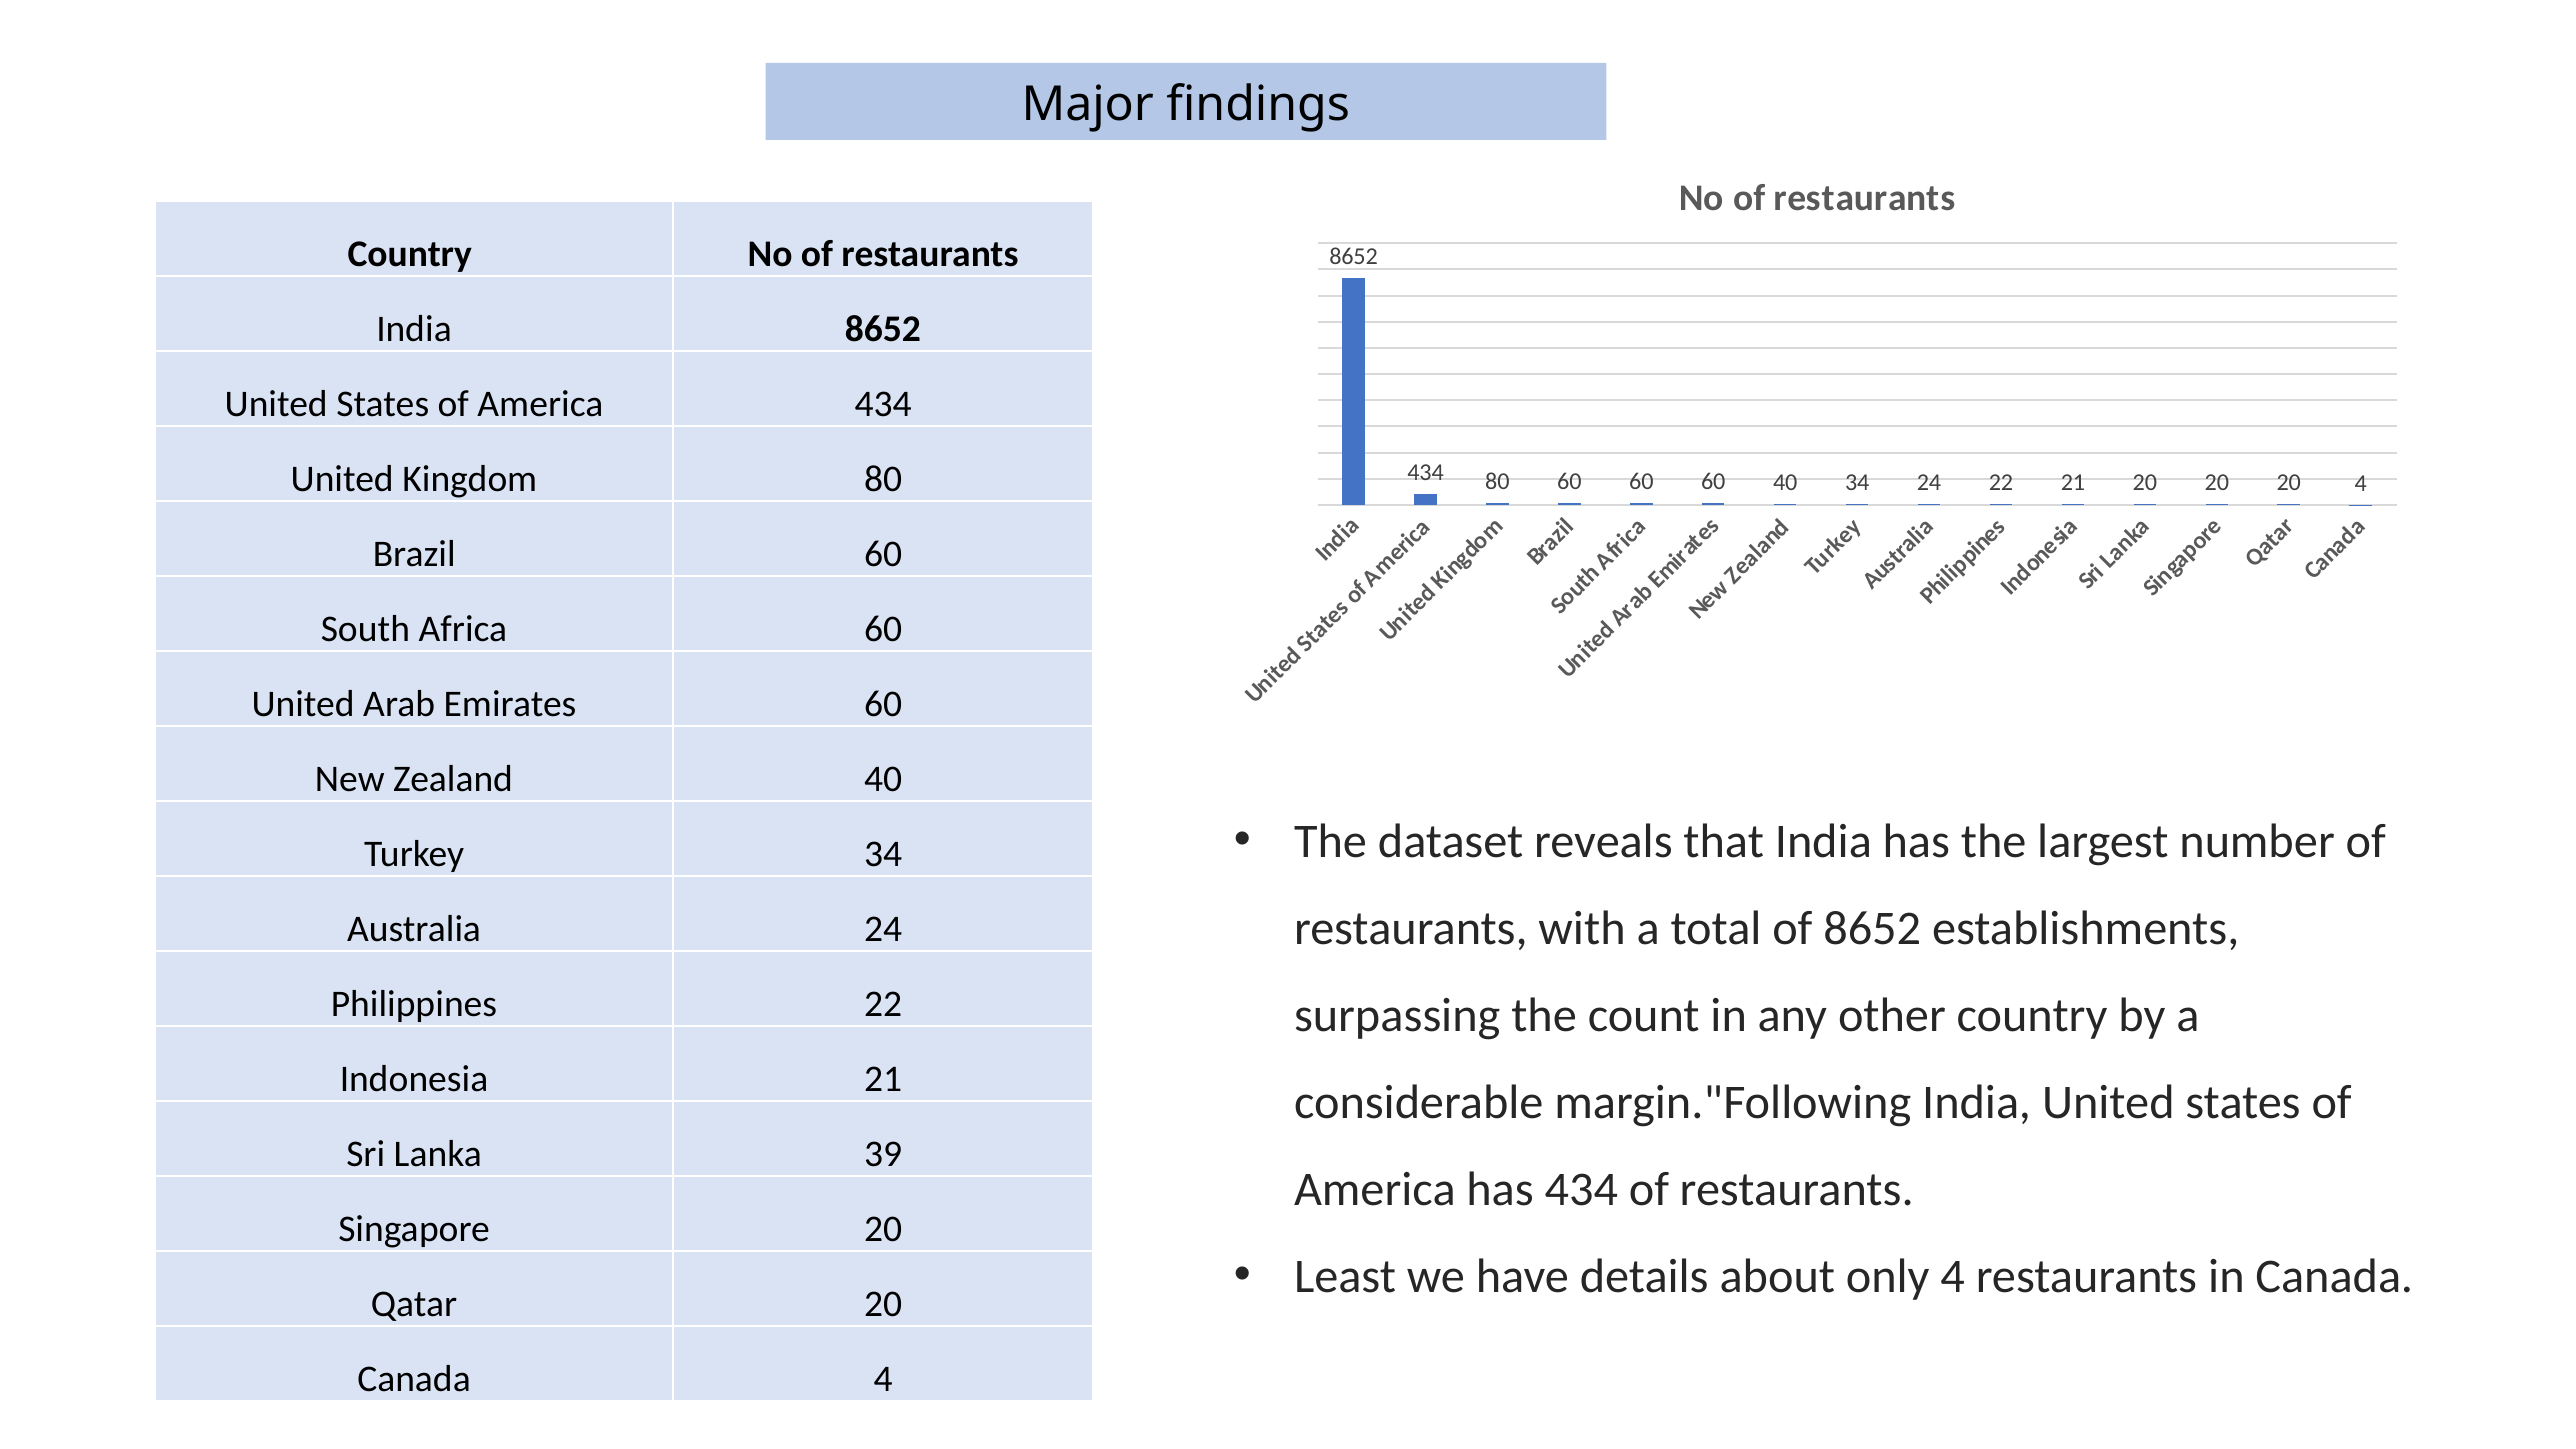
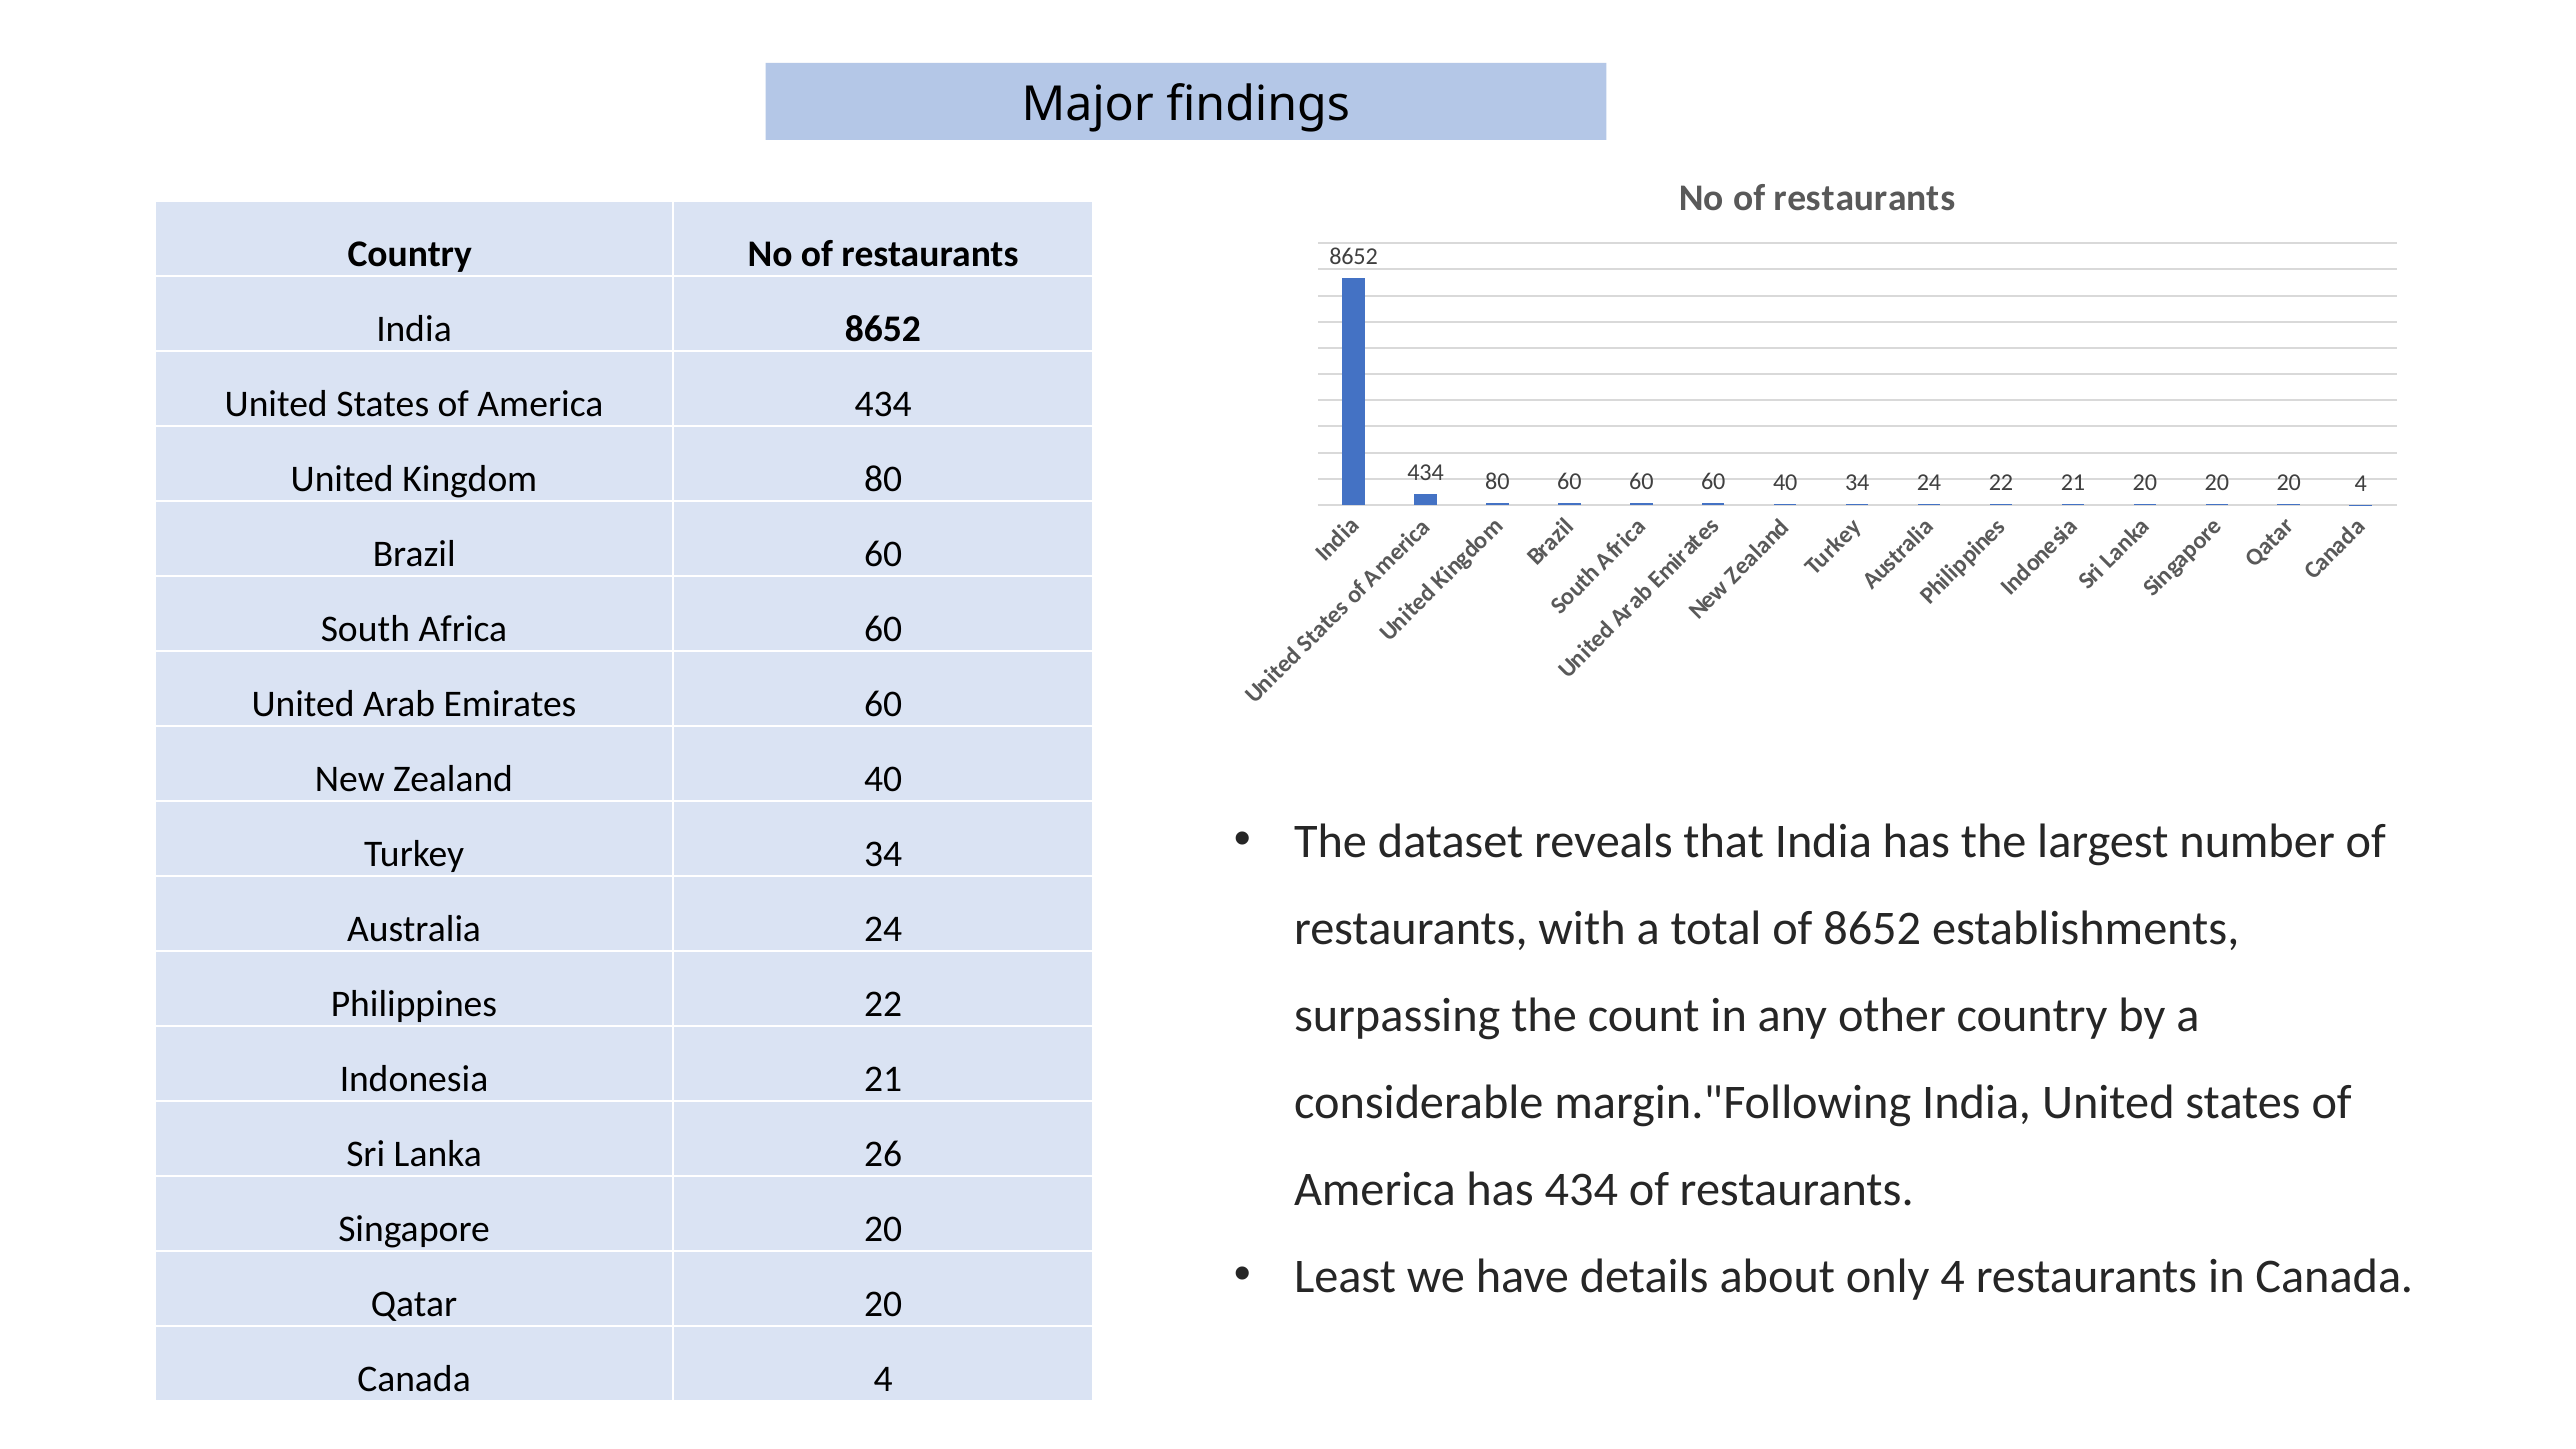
39: 39 -> 26 (883, 1154)
